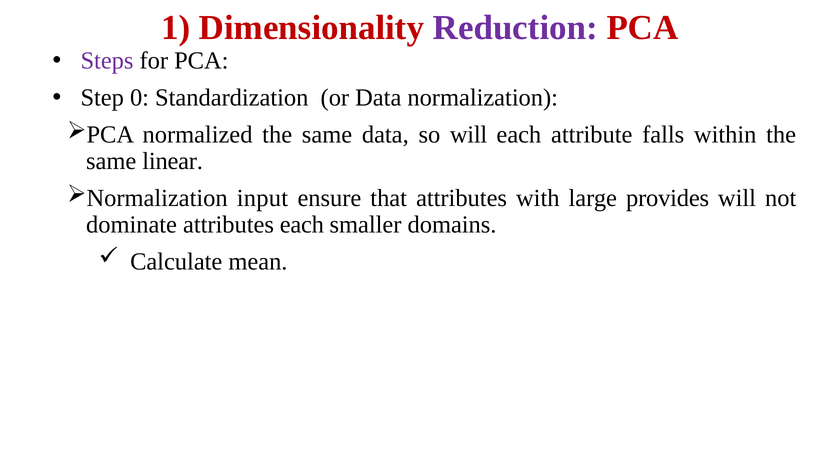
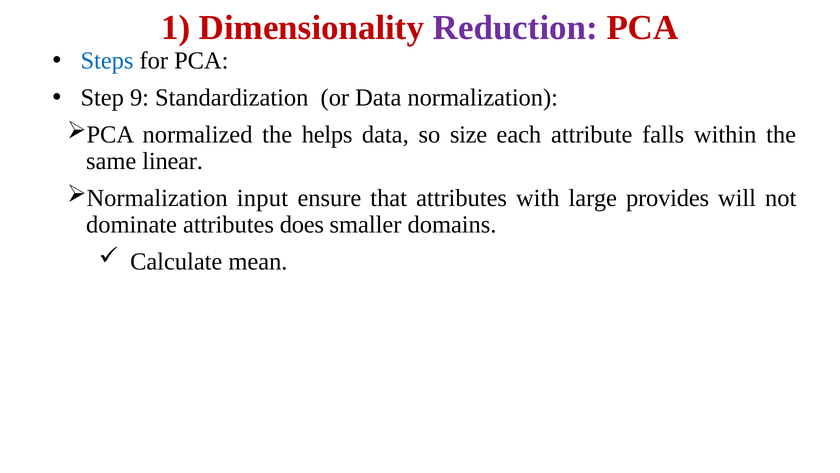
Steps colour: purple -> blue (107, 60)
0: 0 -> 9 (140, 97)
normalized the same: same -> helps (327, 134)
so will: will -> size (469, 134)
attributes each: each -> does (302, 224)
